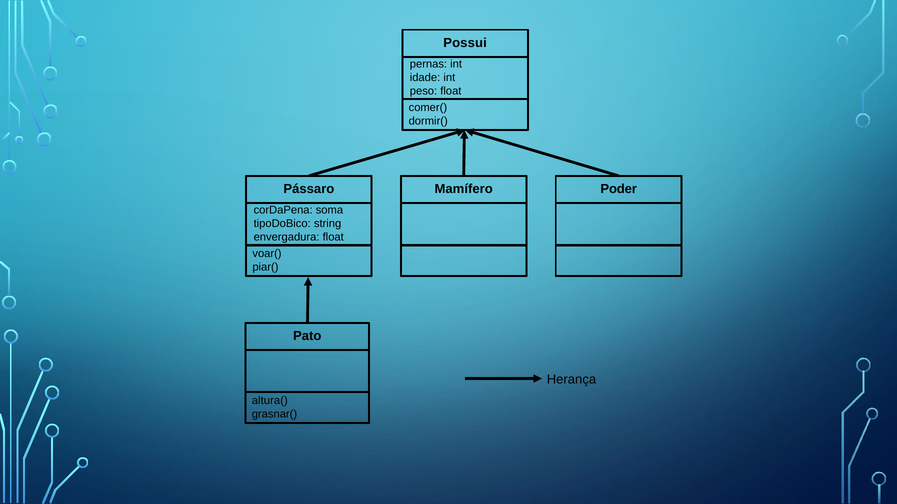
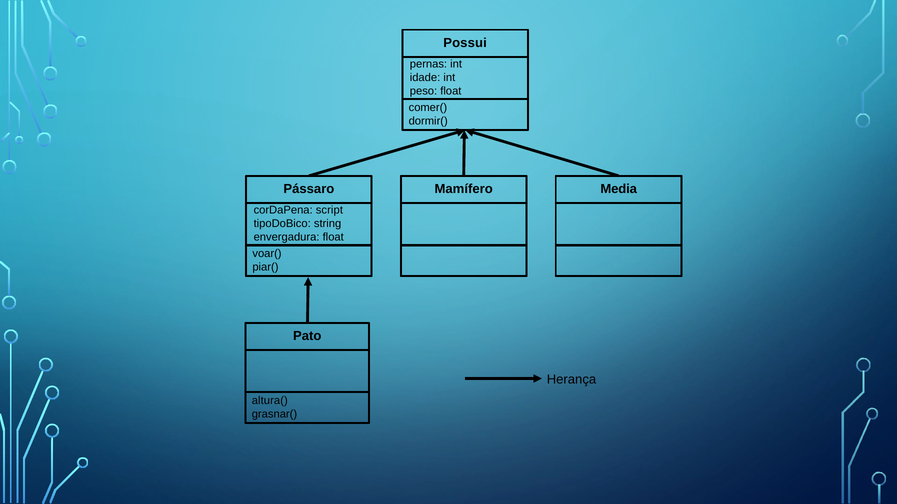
Poder: Poder -> Media (619, 189)
soma: soma -> script (329, 210)
